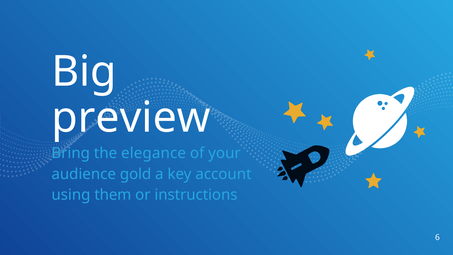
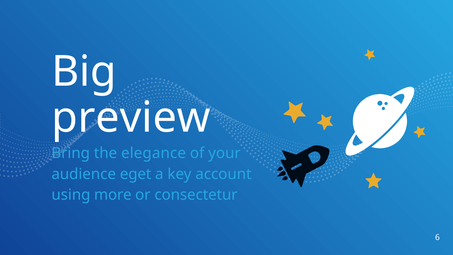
gold: gold -> eget (136, 174)
them: them -> more (113, 195)
instructions: instructions -> consectetur (196, 195)
